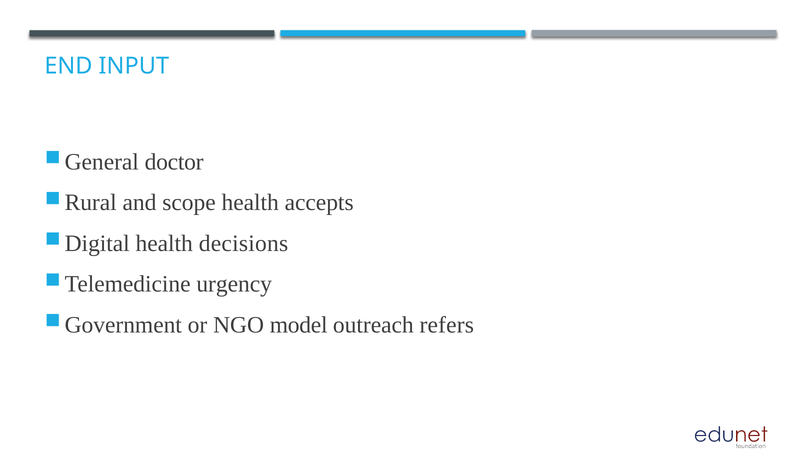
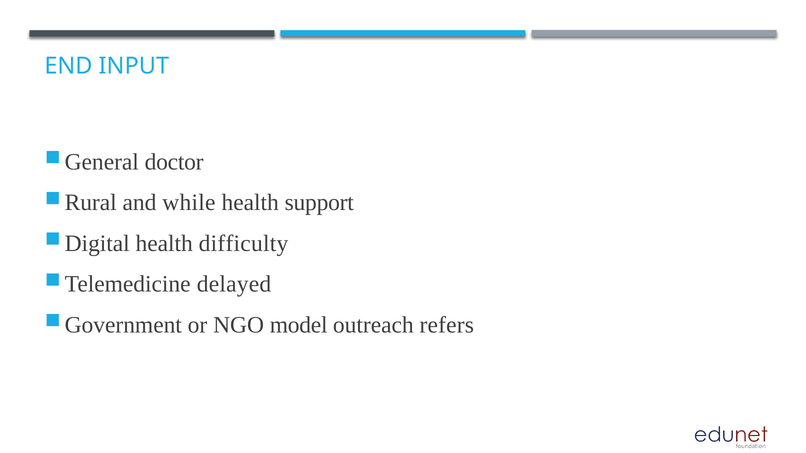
scope: scope -> while (189, 203)
accepts: accepts -> support (319, 203)
decisions: decisions -> difficulty (244, 244)
urgency: urgency -> delayed (234, 284)
